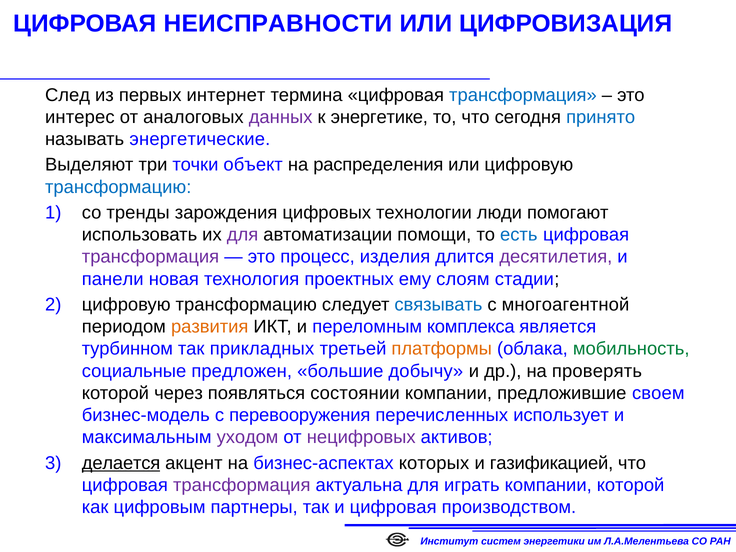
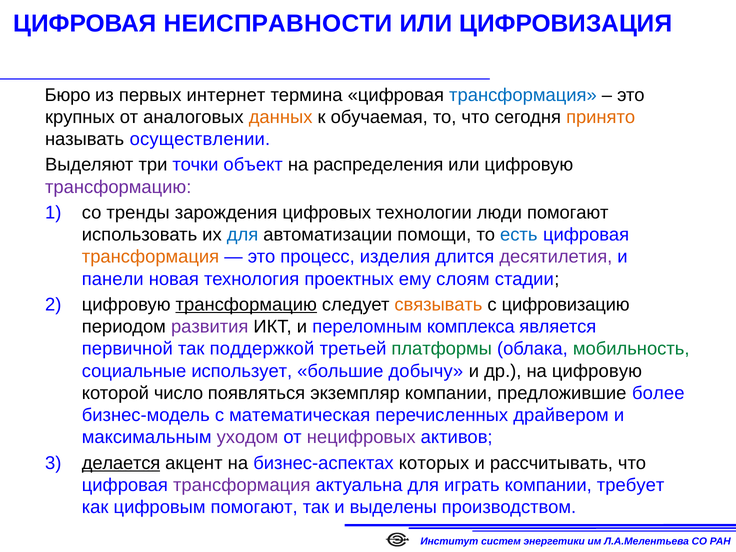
След: След -> Бюро (68, 95)
интерес: интерес -> крупных (80, 117)
данных colour: purple -> orange (281, 117)
энергетике: энергетике -> обучаемая (379, 117)
принято colour: blue -> orange (601, 117)
энергетические: энергетические -> осуществлении (200, 139)
трансформацию colour: blue -> purple (118, 187)
для colour: purple -> blue (243, 235)
трансформация colour: purple -> orange (151, 257)
трансформацию underline: none -> present (246, 305)
связывать colour: blue -> orange (438, 305)
многоагентной: многоагентной -> цифровизацию (566, 305)
развития colour: orange -> purple (210, 327)
турбинном: турбинном -> первичной (127, 349)
прикладных: прикладных -> поддержкой (262, 349)
платформы colour: orange -> green (442, 349)
предложен: предложен -> использует (242, 371)
на проверять: проверять -> цифровую (597, 371)
через: через -> число (179, 393)
состоянии: состоянии -> экземпляр (355, 393)
своем: своем -> более (658, 393)
перевооружения: перевооружения -> математическая (300, 415)
использует: использует -> драйвером (561, 415)
газификацией: газификацией -> рассчитывать (551, 463)
компании которой: которой -> требует (631, 485)
цифровым партнеры: партнеры -> помогают (254, 507)
и цифровая: цифровая -> выделены (393, 507)
